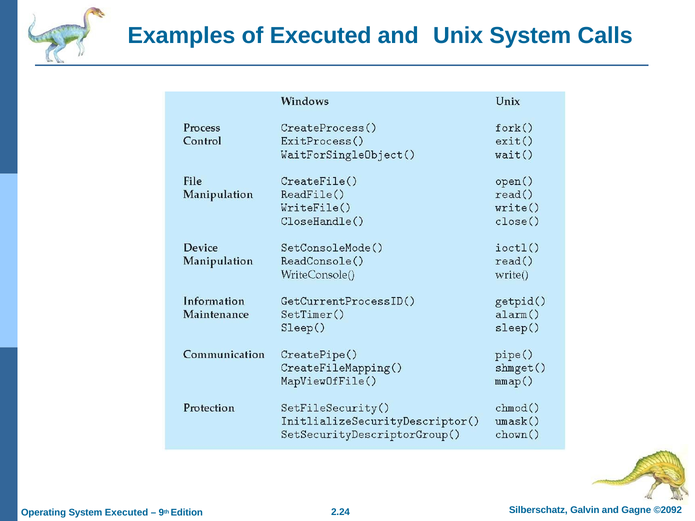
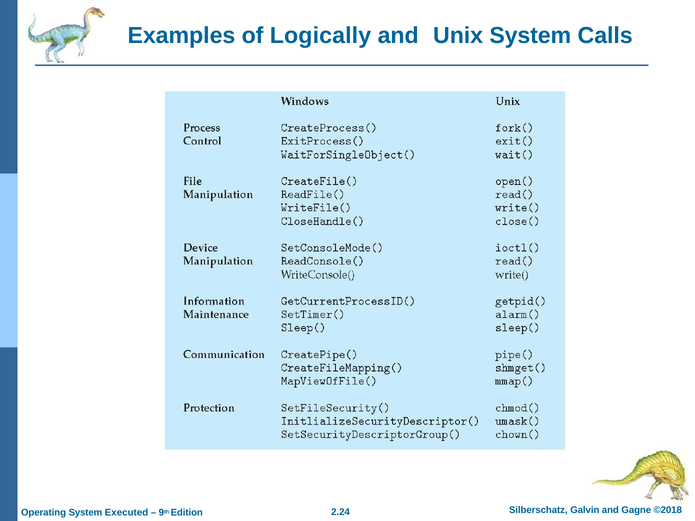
of Executed: Executed -> Logically (321, 36)
©2092: ©2092 -> ©2018 (668, 510)
